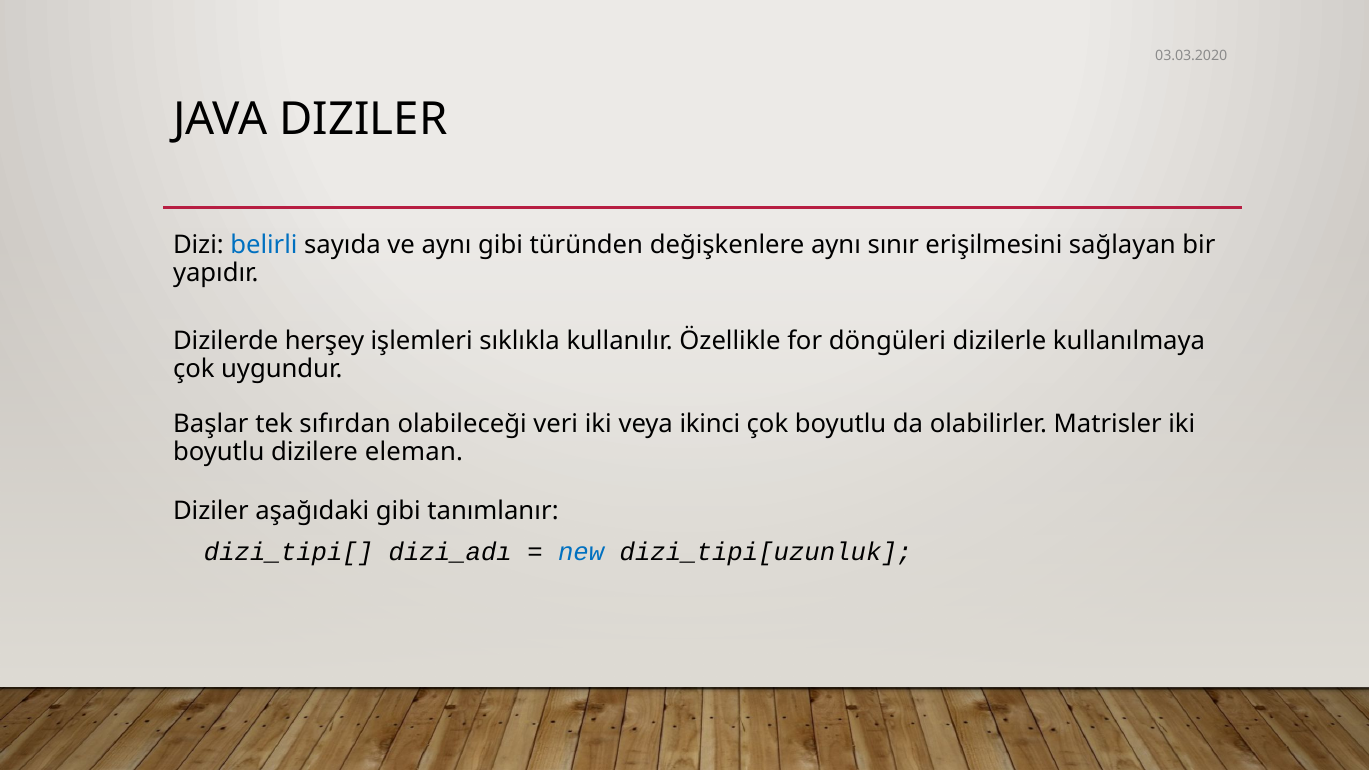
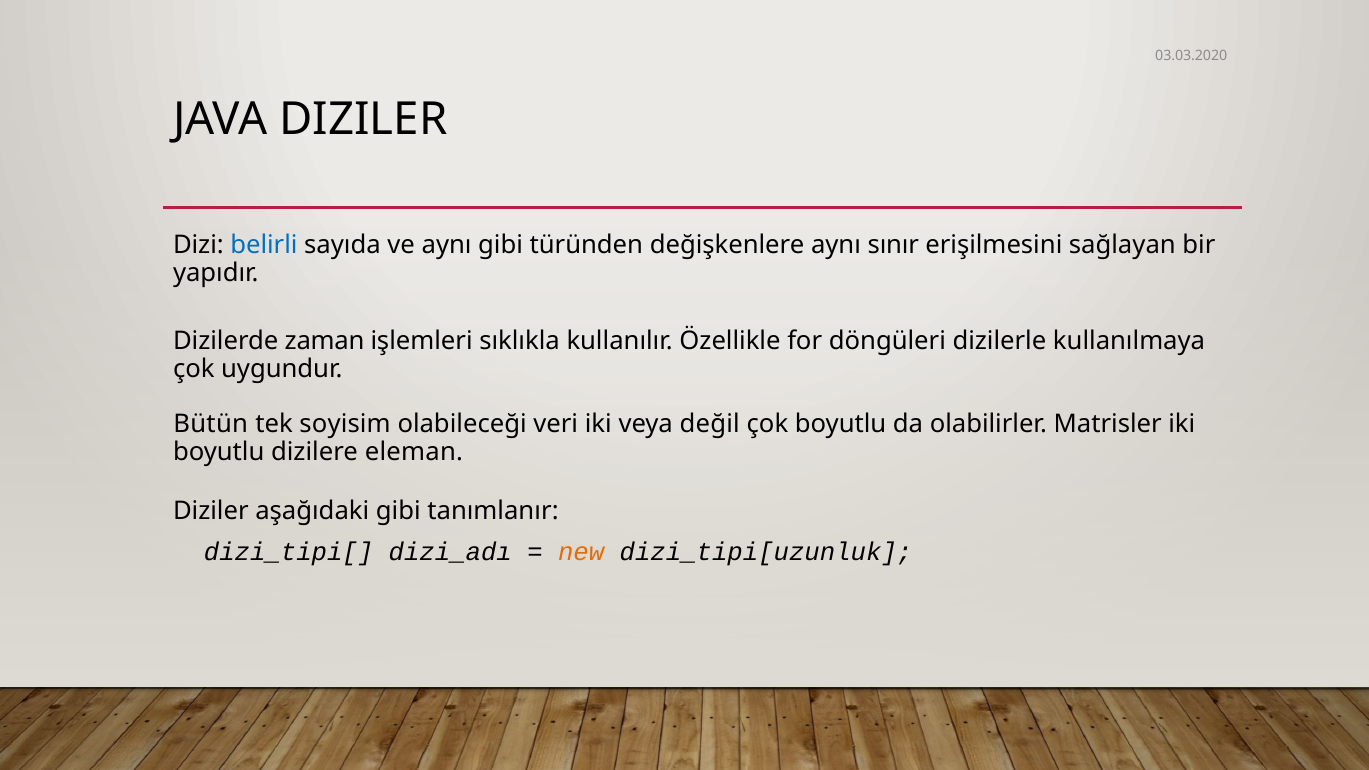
herşey: herşey -> zaman (325, 341)
Başlar: Başlar -> Bütün (211, 424)
sıfırdan: sıfırdan -> soyisim (345, 424)
ikinci: ikinci -> değil (710, 424)
new colour: blue -> orange (581, 552)
